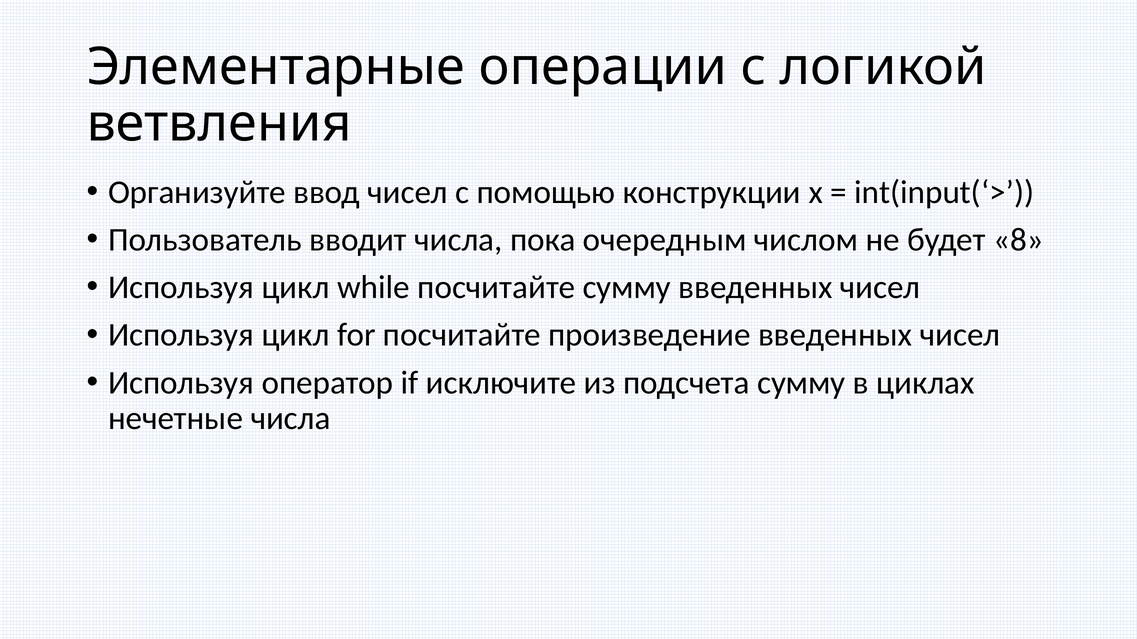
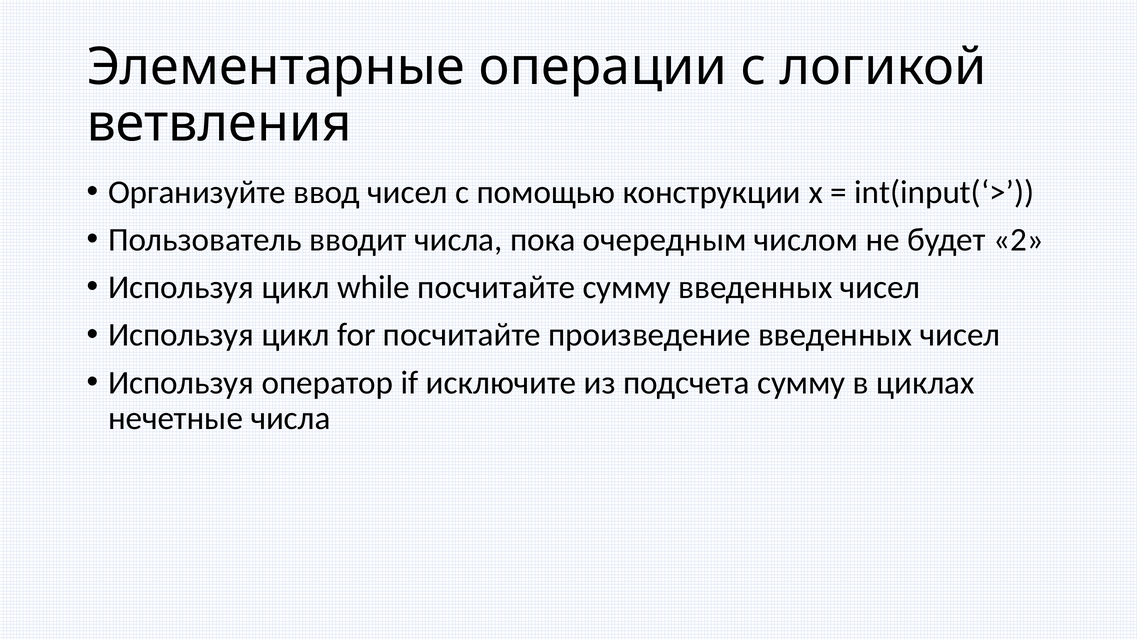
8: 8 -> 2 (1019, 240)
